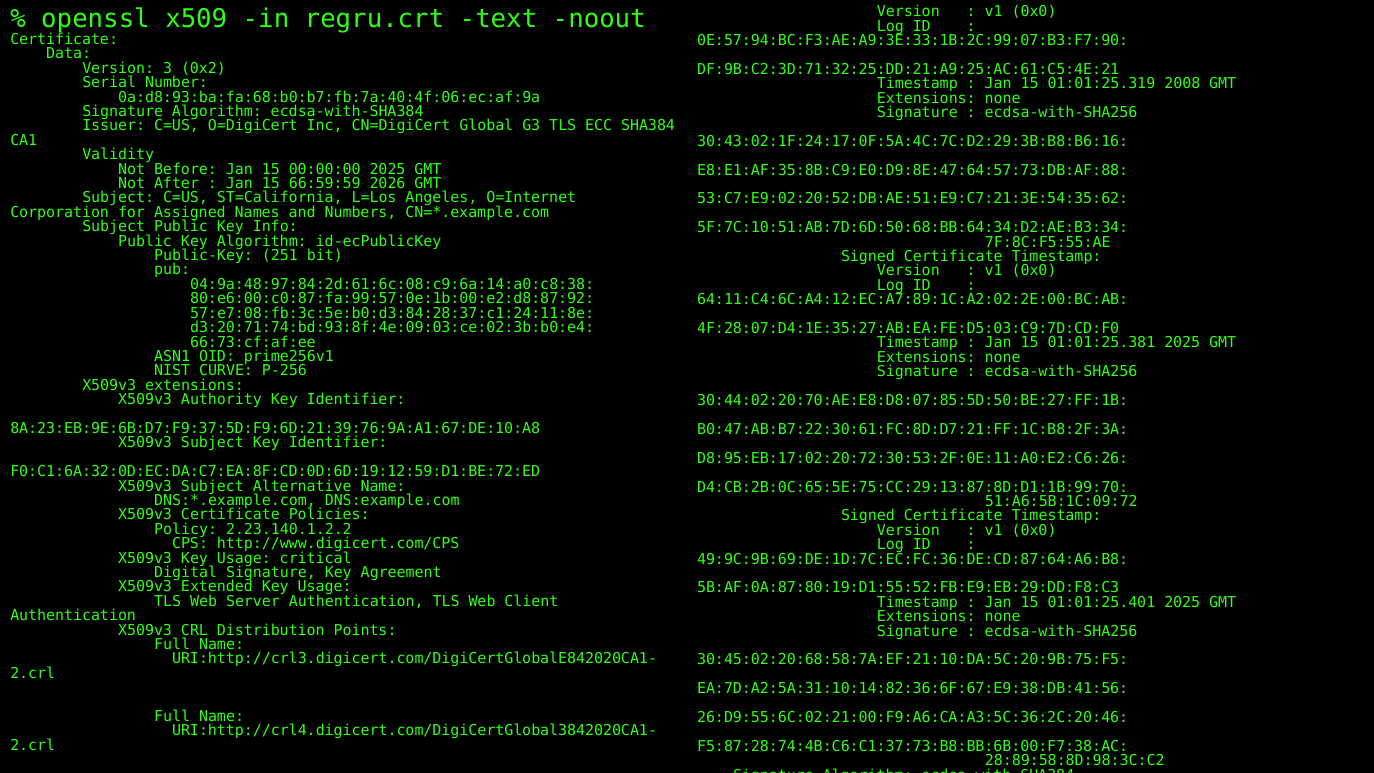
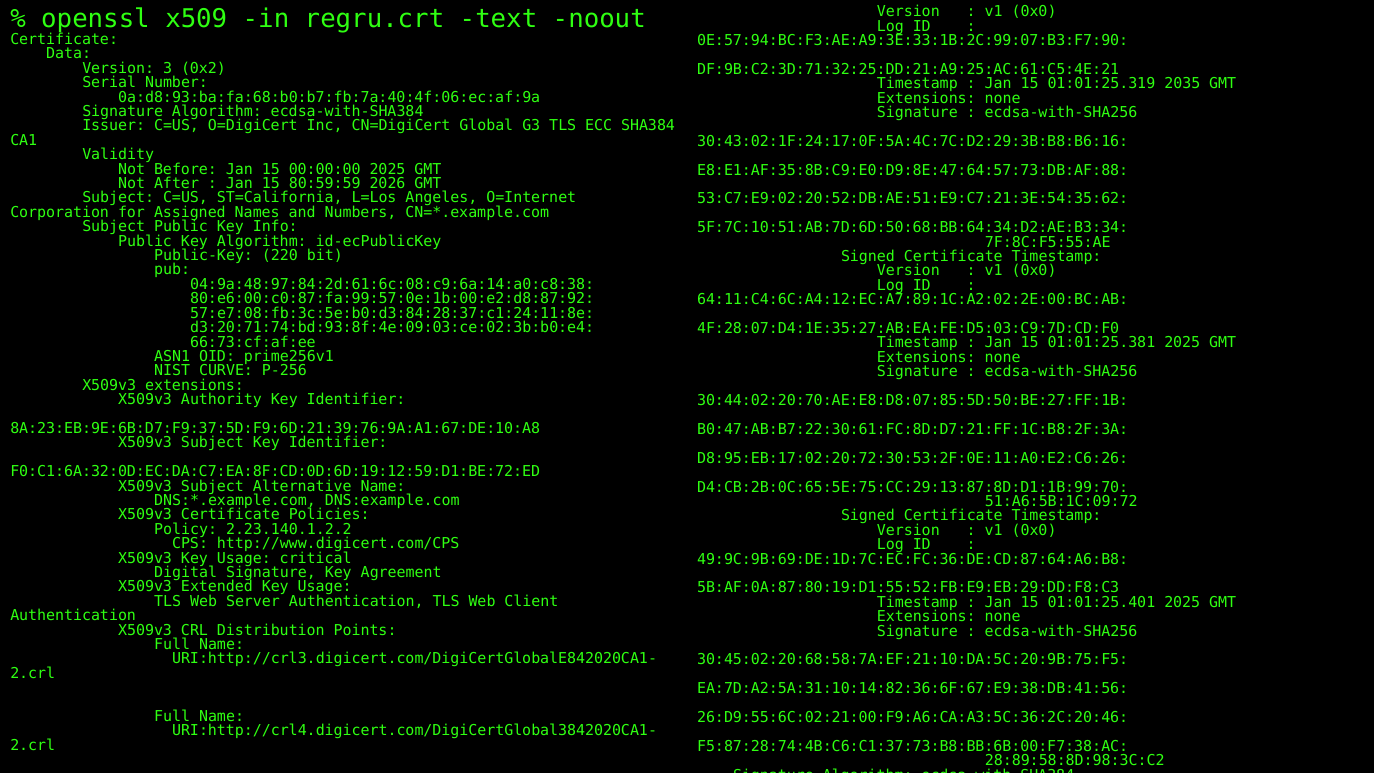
2008: 2008 -> 2035 (1182, 84)
66:59:59: 66:59:59 -> 80:59:59 (325, 184)
251: 251 -> 220 (280, 256)
